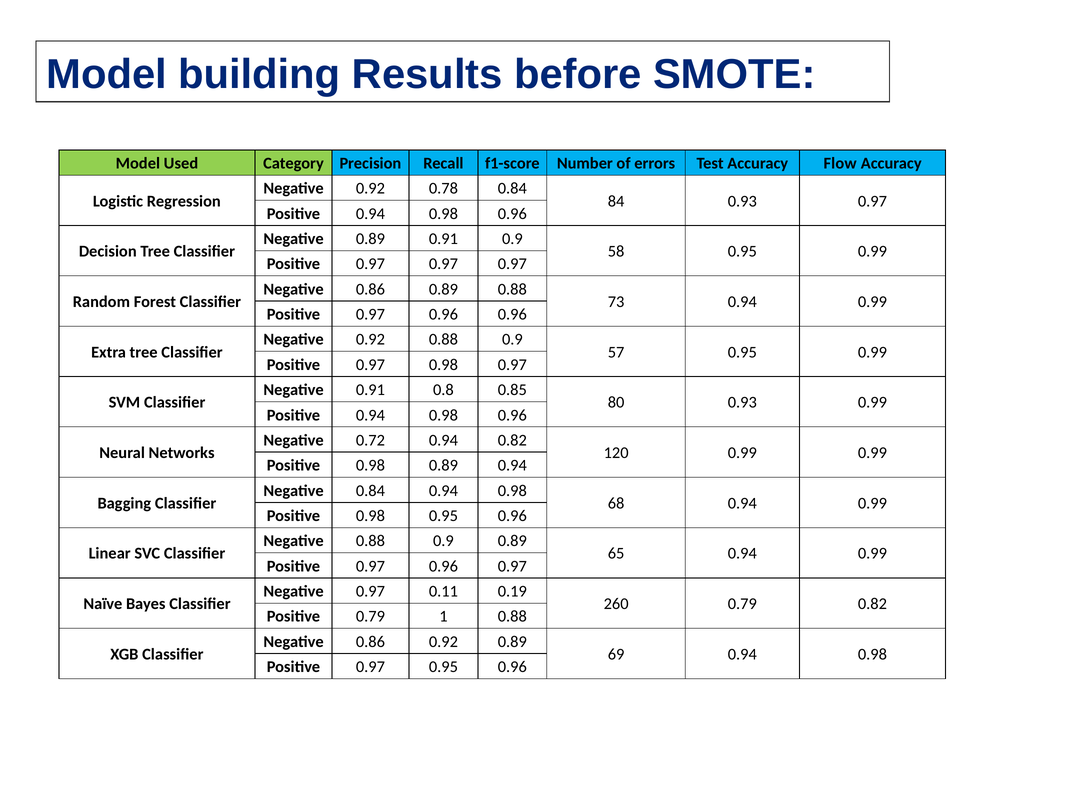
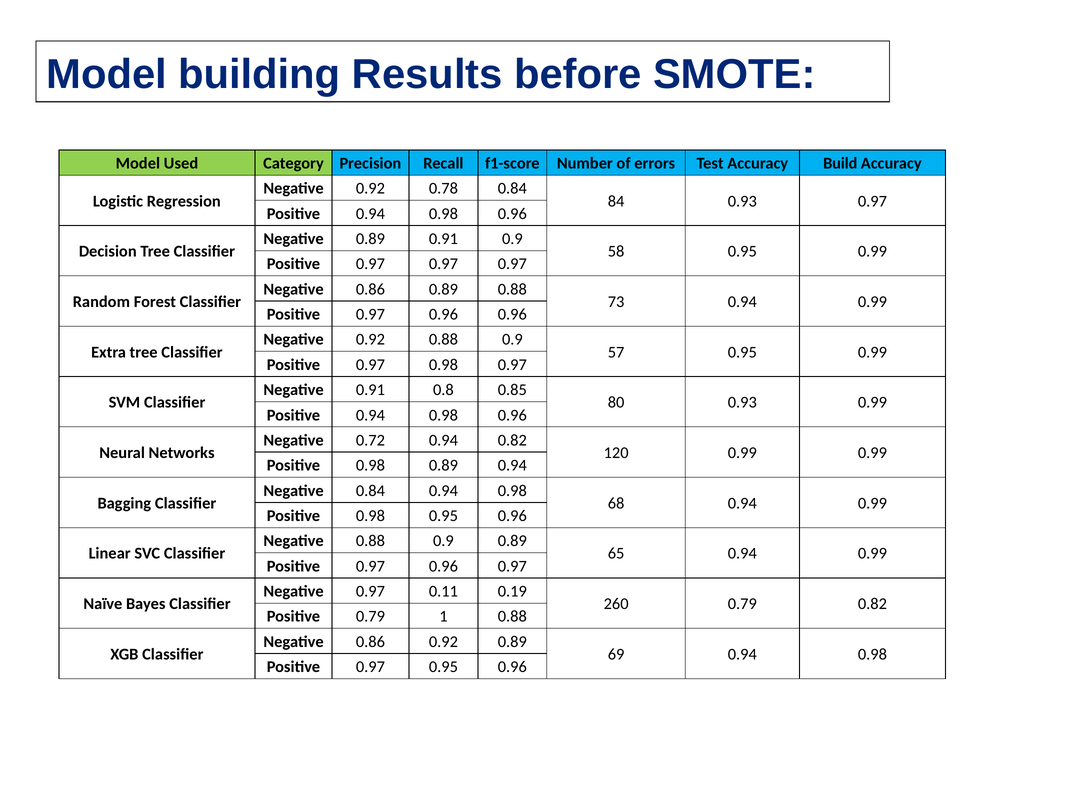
Flow: Flow -> Build (840, 163)
